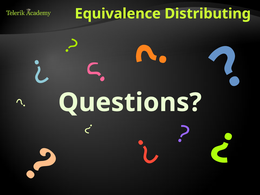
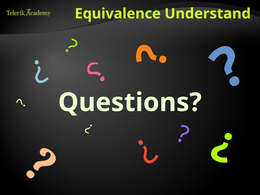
Distributing: Distributing -> Understand (208, 14)
